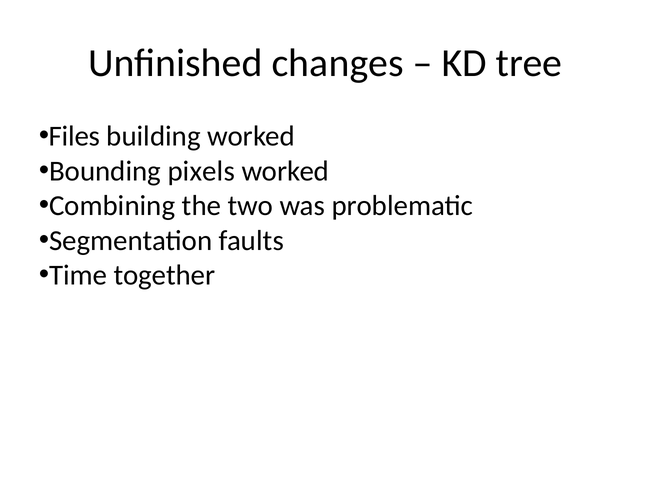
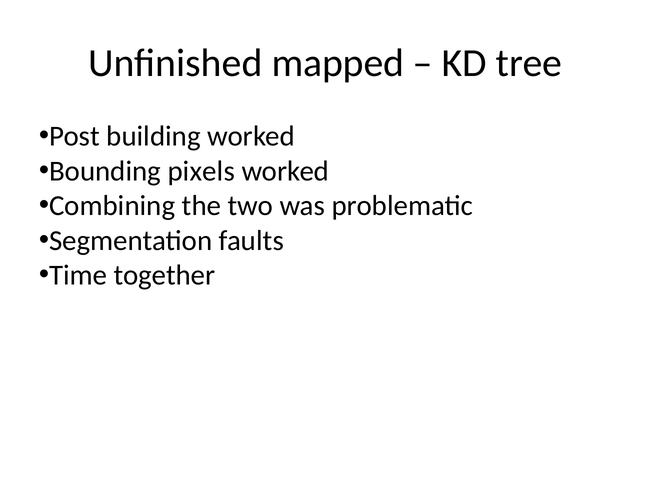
changes: changes -> mapped (338, 63)
Files: Files -> Post (74, 137)
